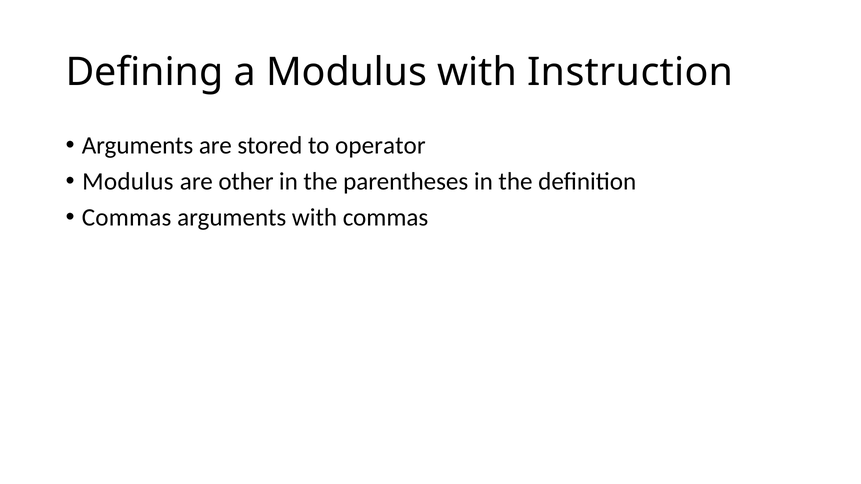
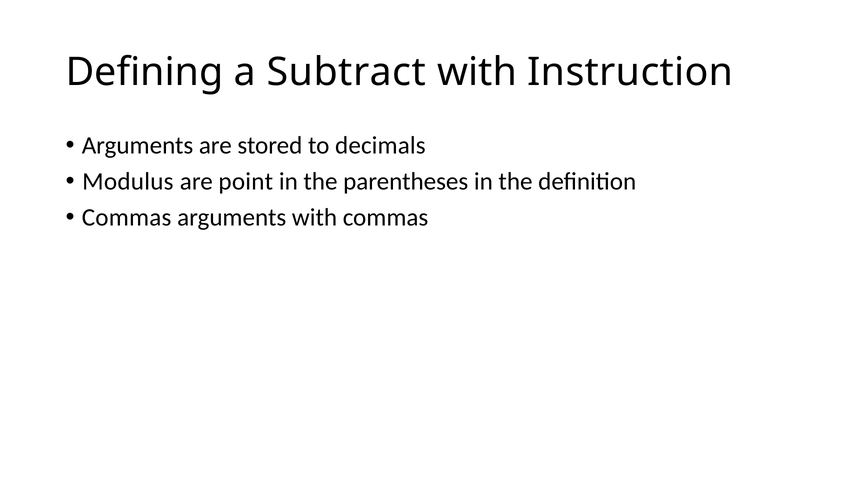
a Modulus: Modulus -> Subtract (346, 72)
operator: operator -> decimals (380, 146)
other: other -> point (246, 182)
